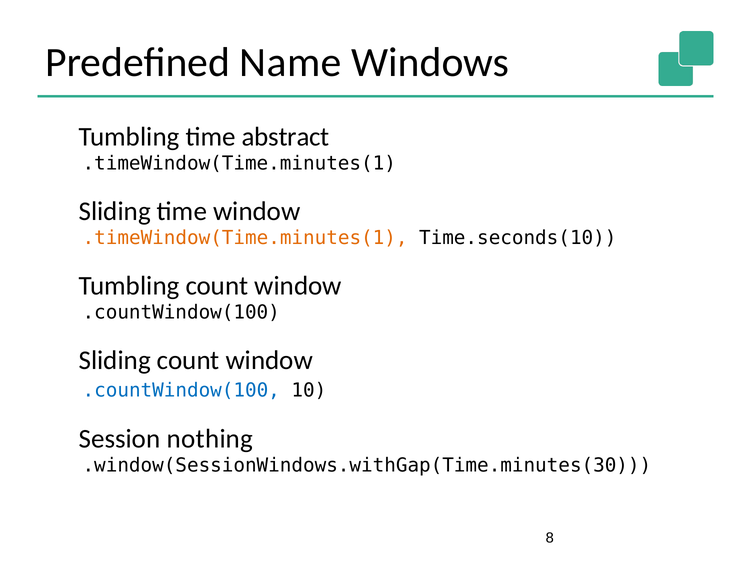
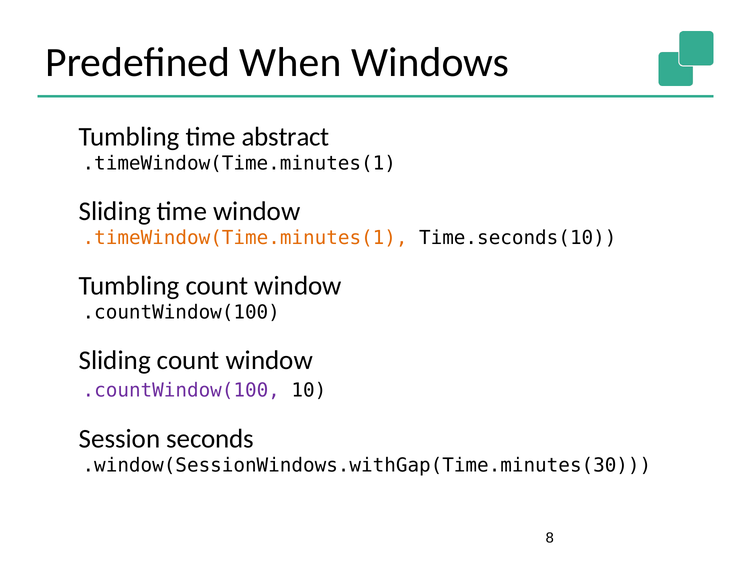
Name: Name -> When (291, 62)
.countWindow(100 colour: blue -> purple (181, 390)
nothing: nothing -> seconds (210, 439)
